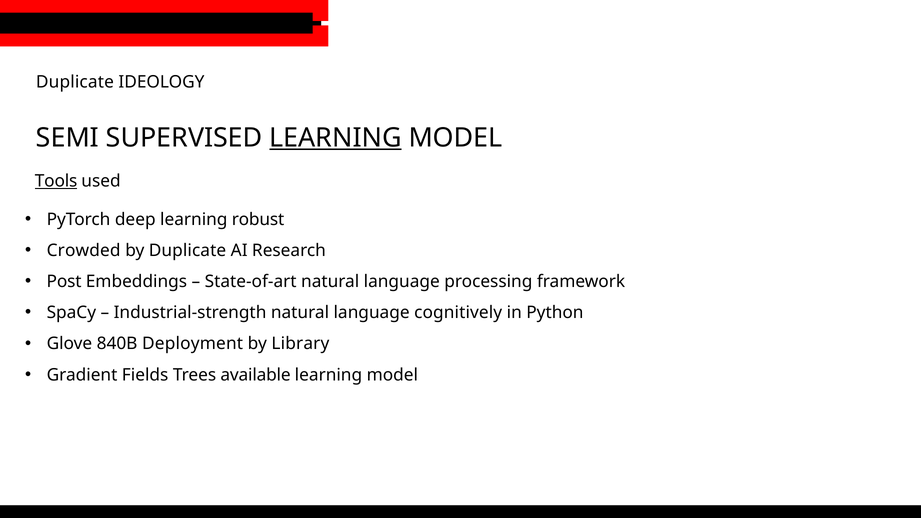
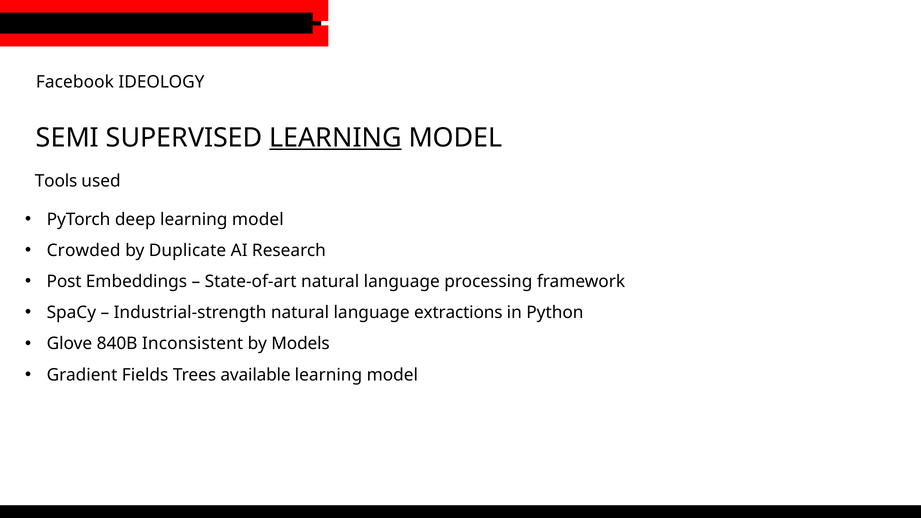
Duplicate: Duplicate -> Facebook (75, 82)
Tools underline: present -> none (56, 181)
deep learning robust: robust -> model (258, 219)
cognitively: cognitively -> extractions (458, 313)
Deployment: Deployment -> Inconsistent (193, 344)
Library: Library -> Models (301, 344)
